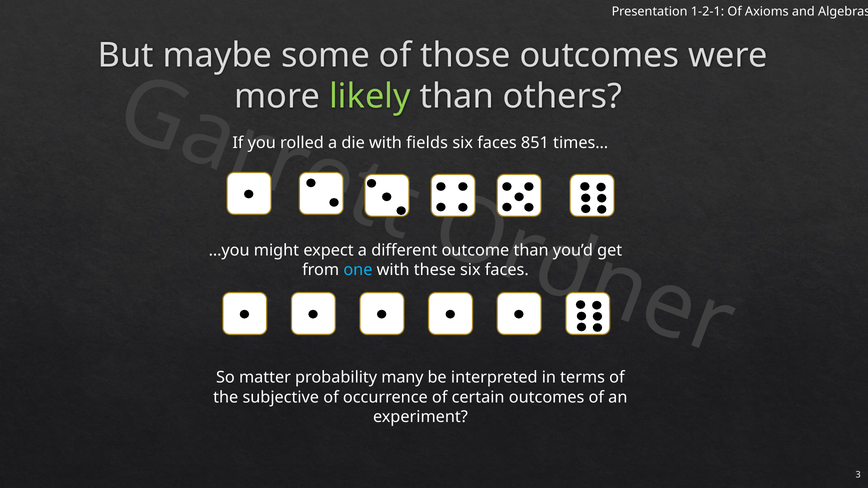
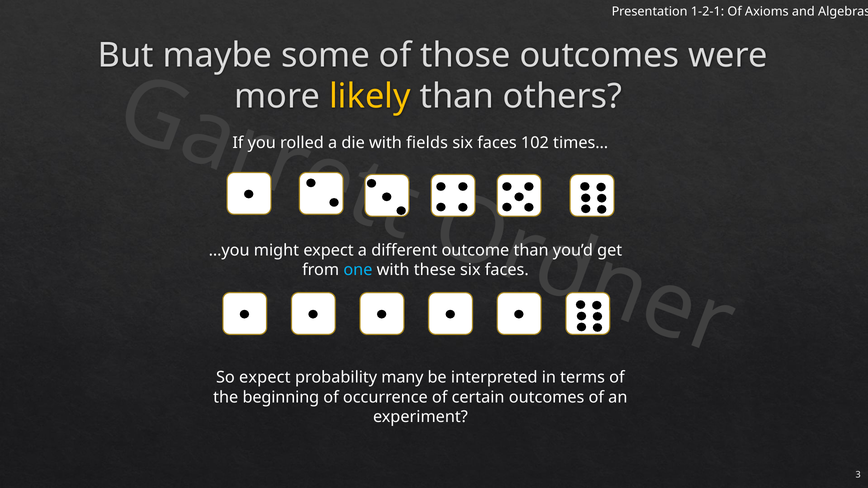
likely colour: light green -> yellow (370, 97)
851: 851 -> 102 (535, 143)
So matter: matter -> expect (265, 378)
subjective: subjective -> beginning (281, 397)
